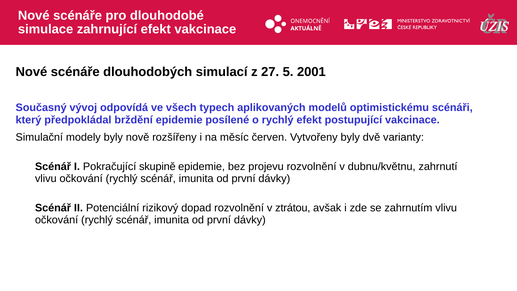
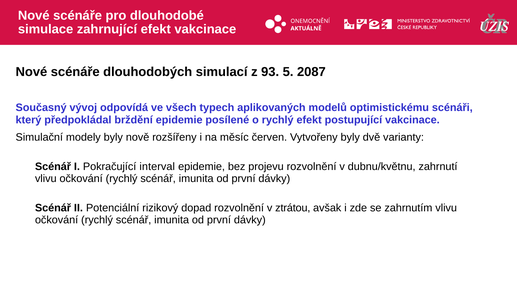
27: 27 -> 93 (270, 72)
2001: 2001 -> 2087 (311, 72)
skupině: skupině -> interval (157, 167)
